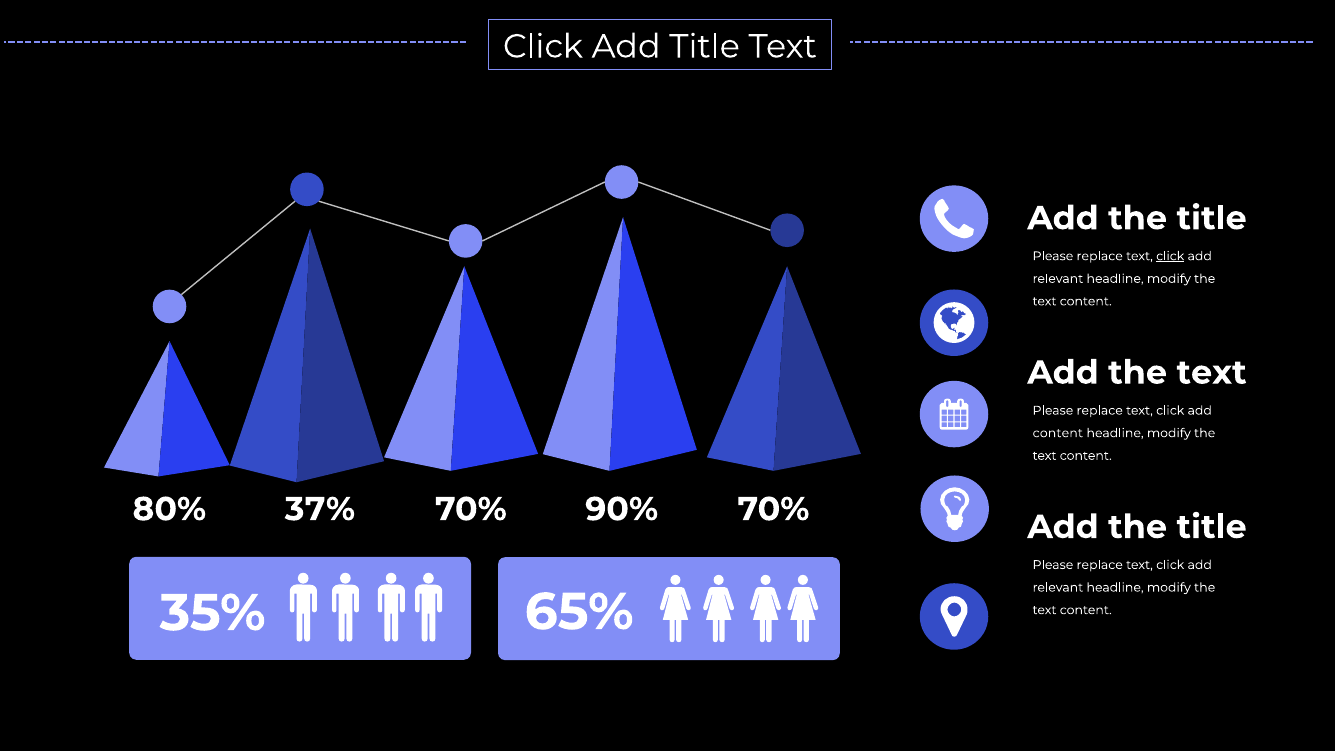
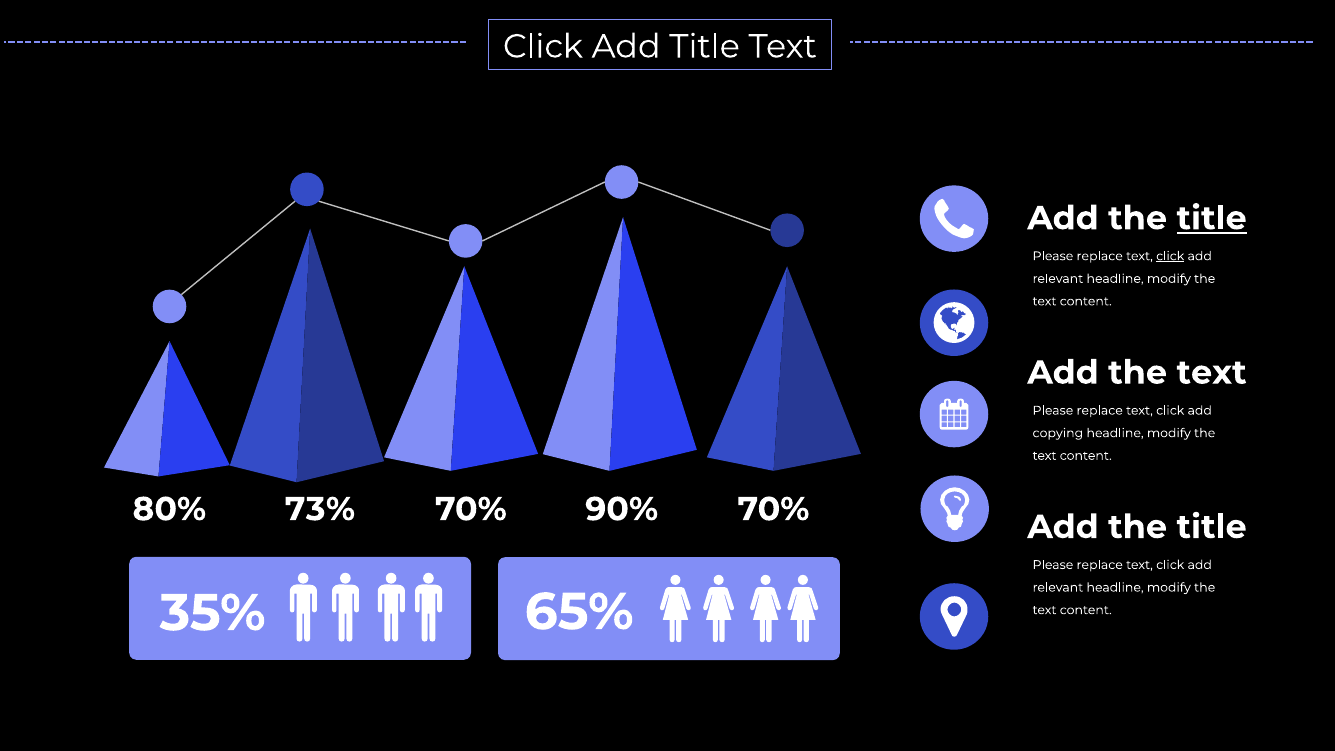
title underline: none -> present (1212, 218)
content: content -> copying (1058, 433)
37%: 37% -> 73% (320, 509)
